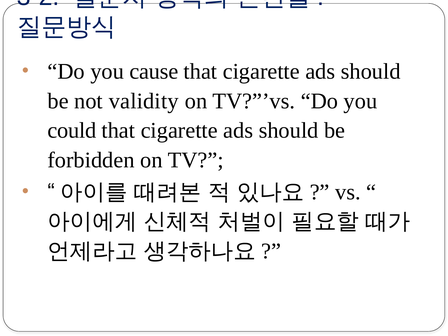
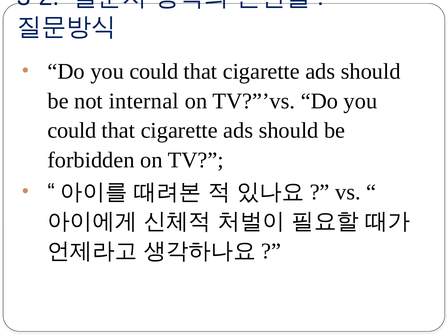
cause: cause -> could (154, 71)
validity: validity -> internal (144, 101)
